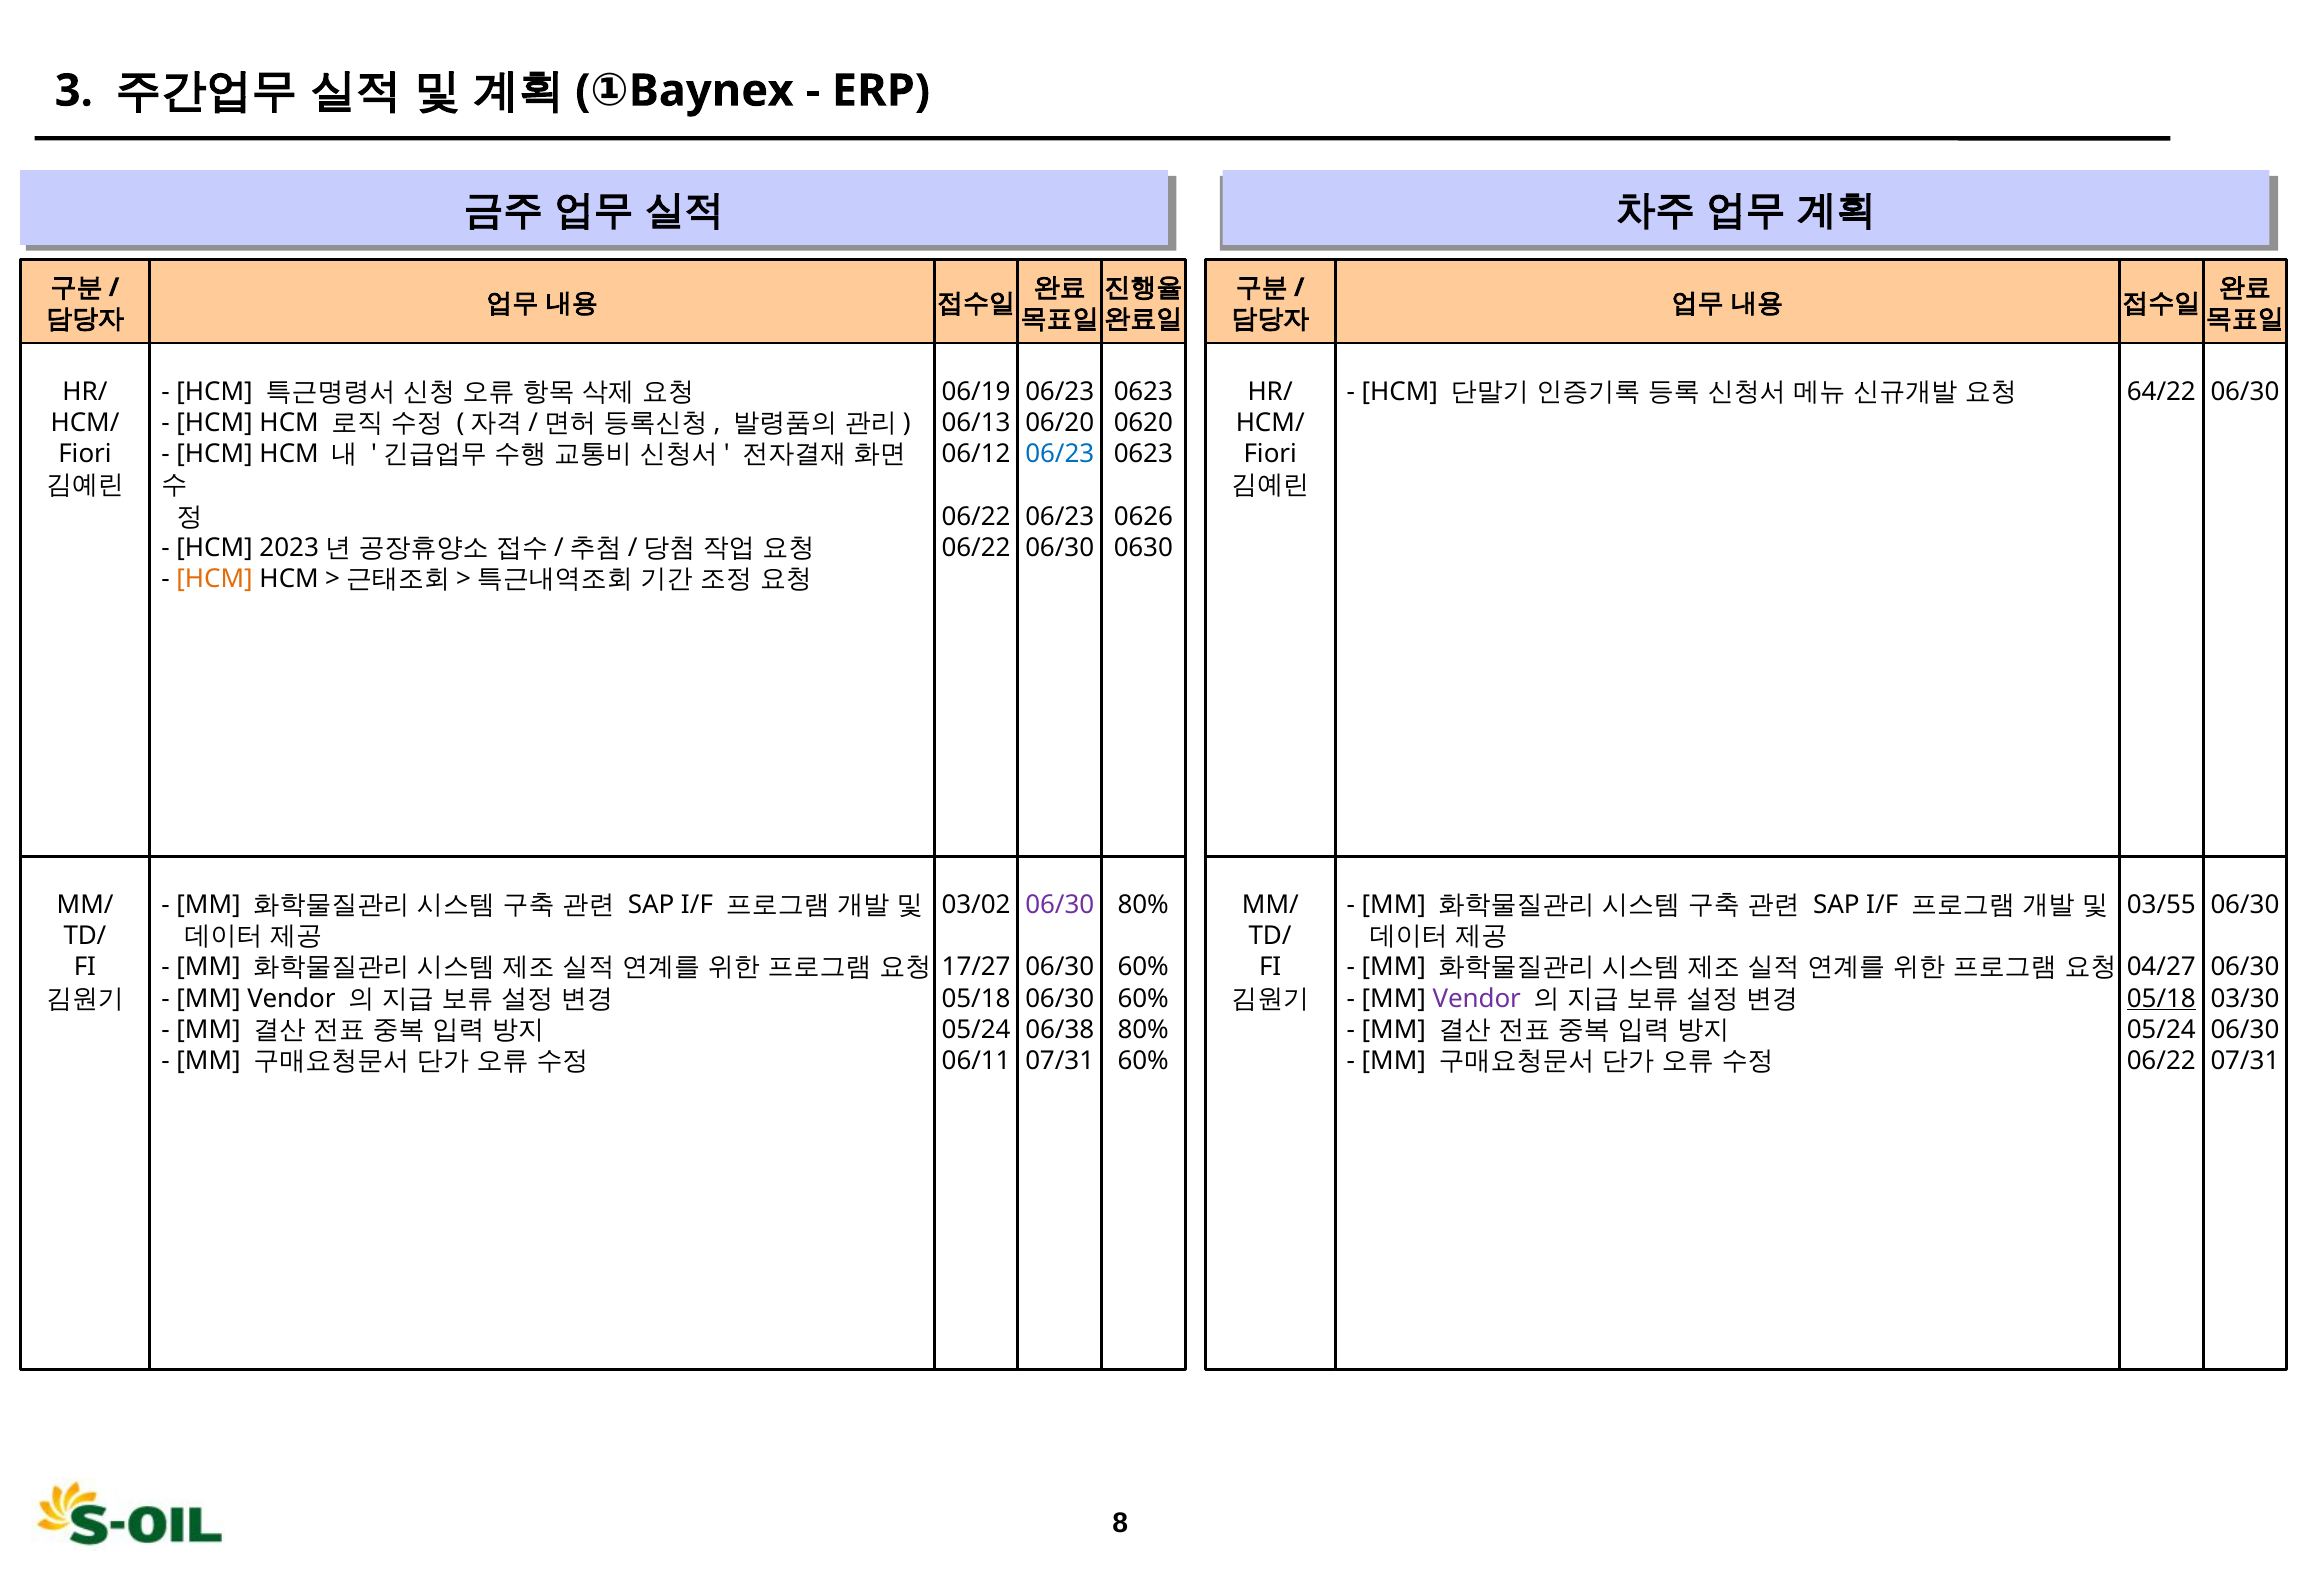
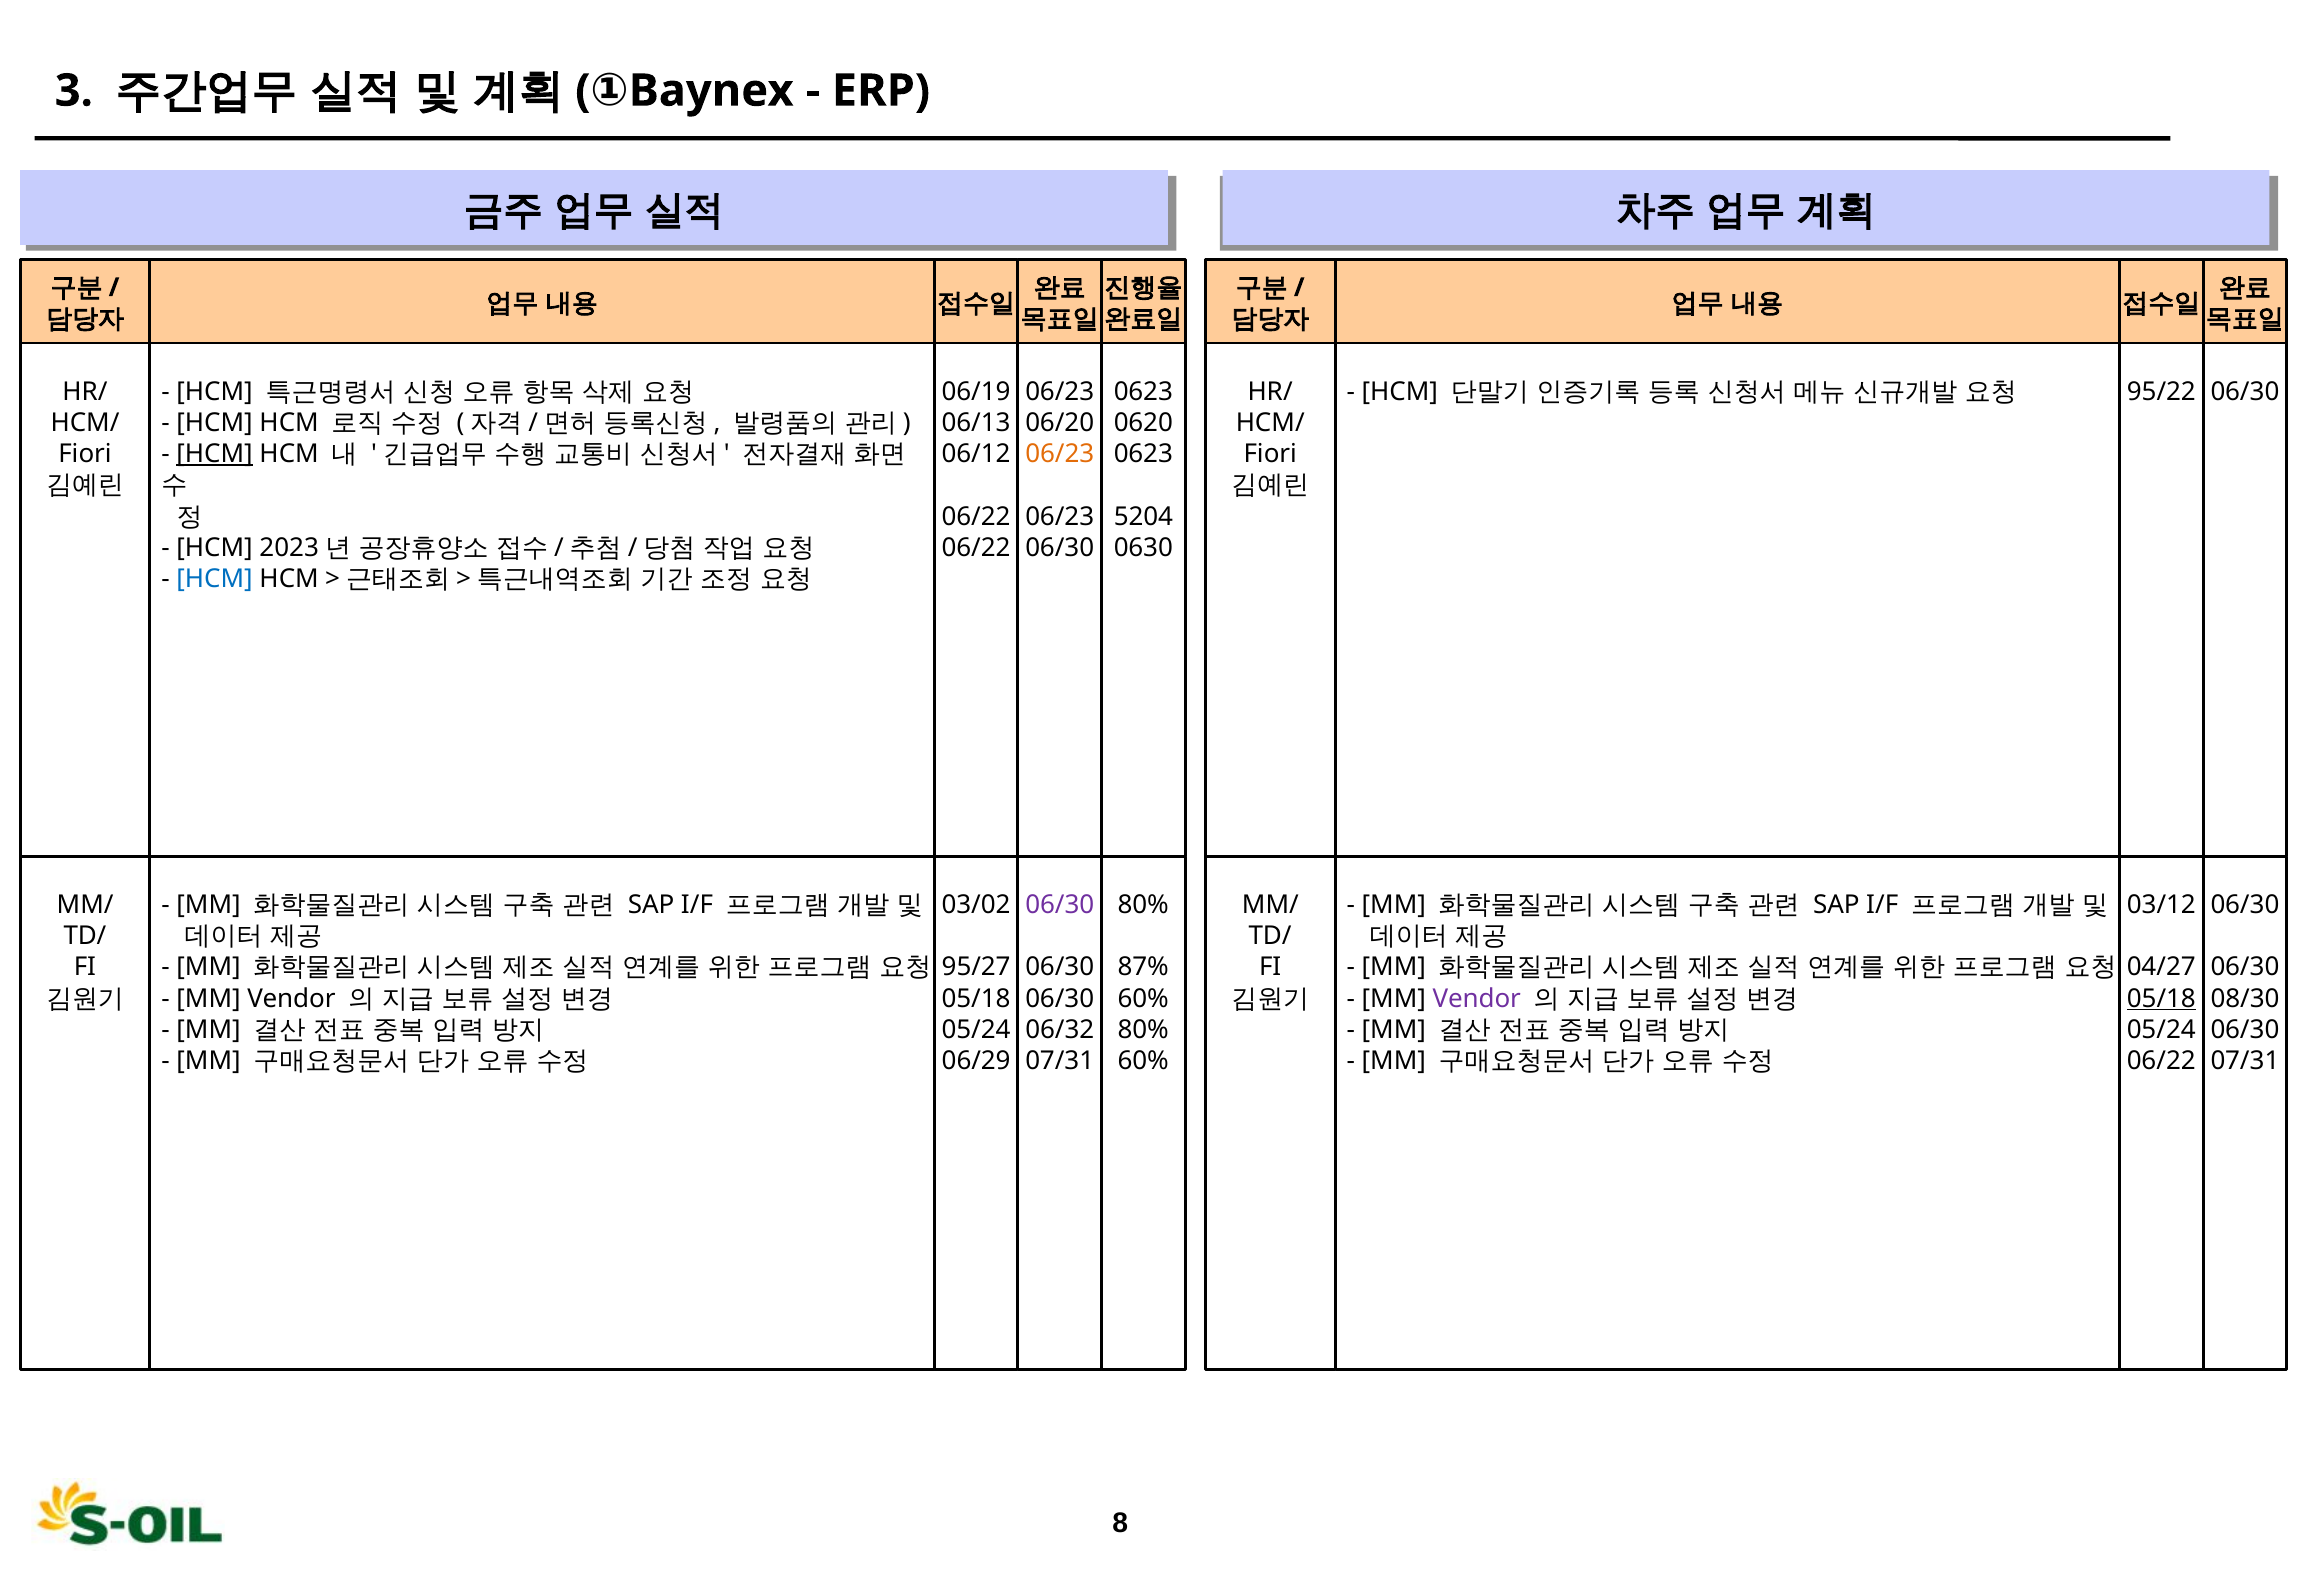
64/22: 64/22 -> 95/22 (2161, 392)
HCM underline: none -> present (215, 454)
06/23 colour: blue -> orange (1060, 454)
0626: 0626 -> 5204 (1143, 517)
HCM colour: orange -> blue (215, 579)
03/55: 03/55 -> 03/12 (2161, 905)
17/27: 17/27 -> 95/27 (976, 968)
60%: 60% -> 87% (1143, 968)
03/30: 03/30 -> 08/30 (2245, 999)
06/38: 06/38 -> 06/32 (1060, 1030)
06/11: 06/11 -> 06/29 (976, 1061)
